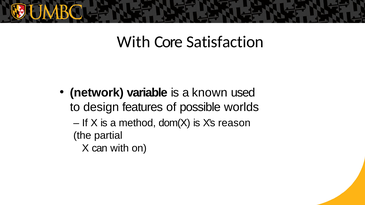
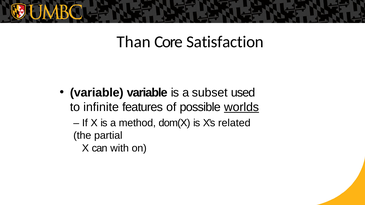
With: With -> Than (134, 42)
network: network -> variable (97, 93)
known: known -> subset (210, 93)
design: design -> infinite (101, 107)
worlds underline: none -> present (241, 107)
reason: reason -> related (234, 123)
